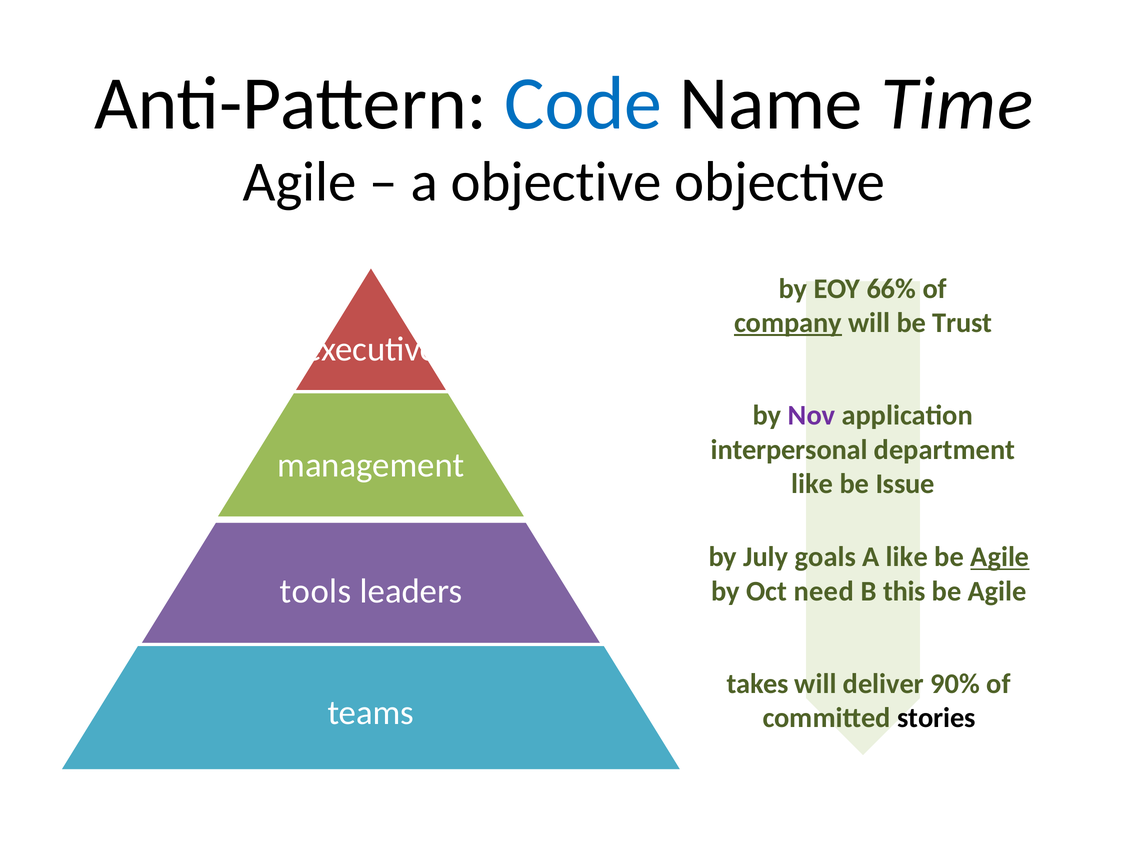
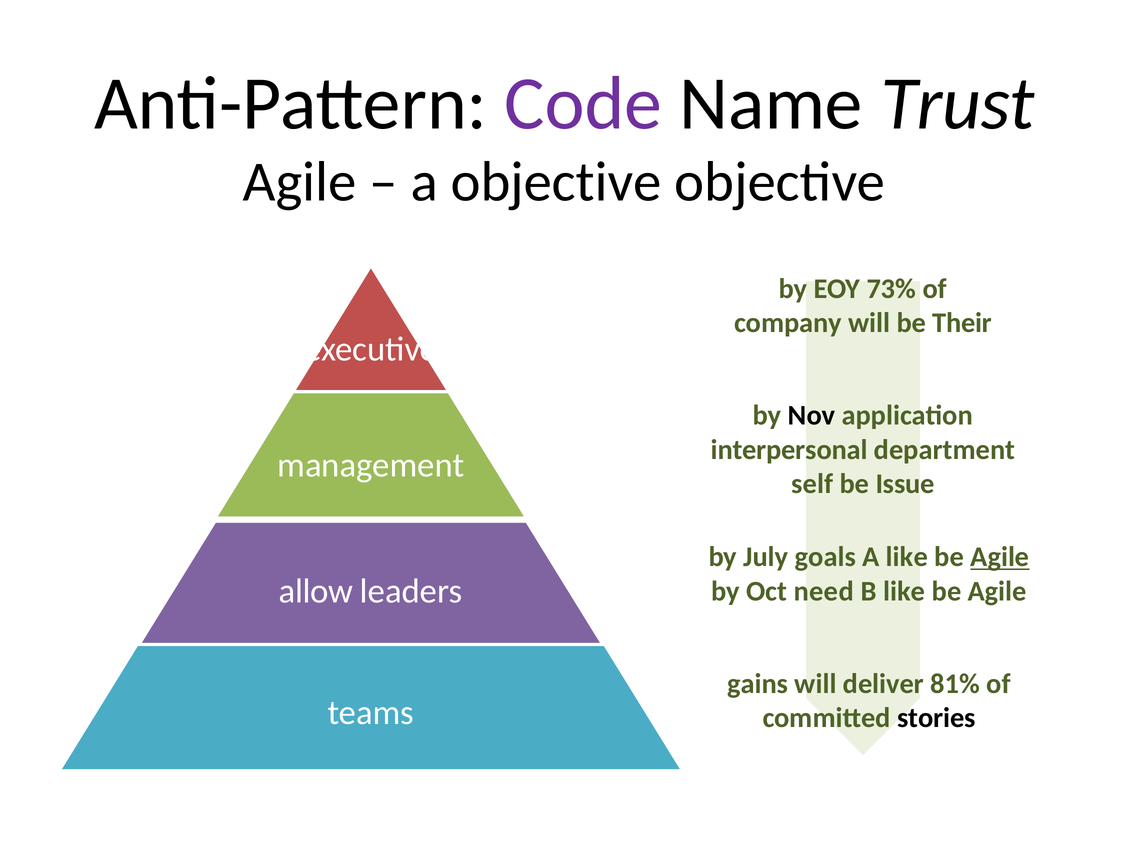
Code colour: blue -> purple (583, 104)
Time: Time -> Trust (958, 104)
66%: 66% -> 73% (891, 289)
company underline: present -> none (788, 323)
Trust: Trust -> Their (962, 323)
Nov colour: purple -> black (812, 416)
like: like -> self (812, 484)
tools: tools -> allow (316, 592)
B this: this -> like (904, 592)
takes: takes -> gains (758, 684)
90%: 90% -> 81% (955, 684)
